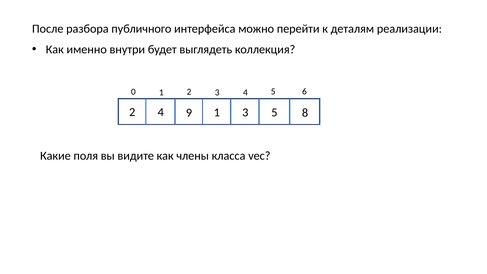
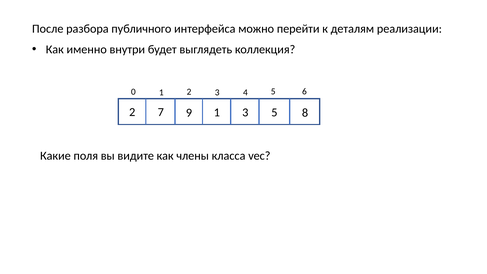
2 4: 4 -> 7 (161, 112)
